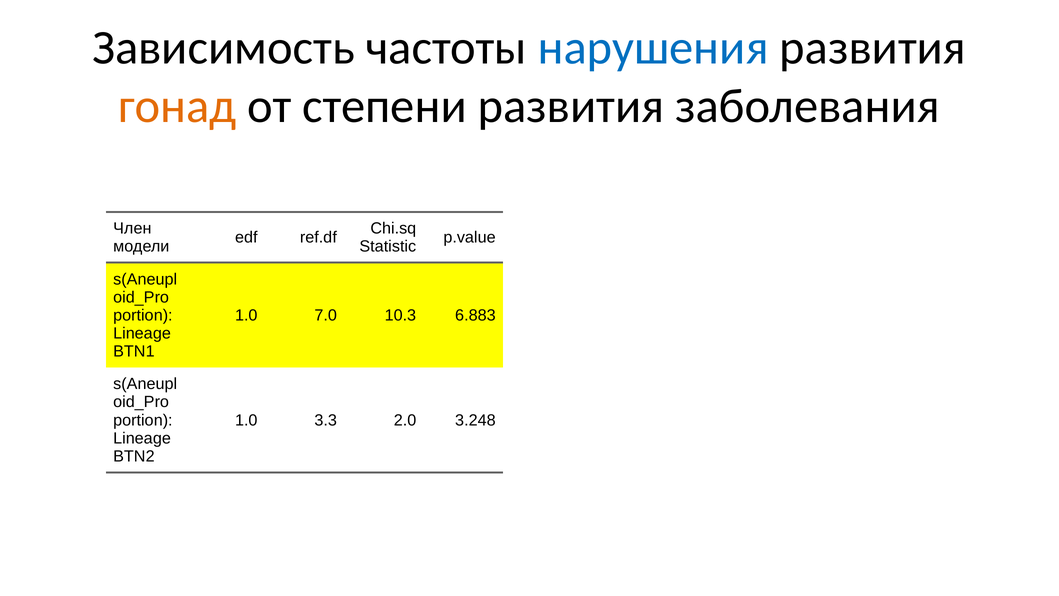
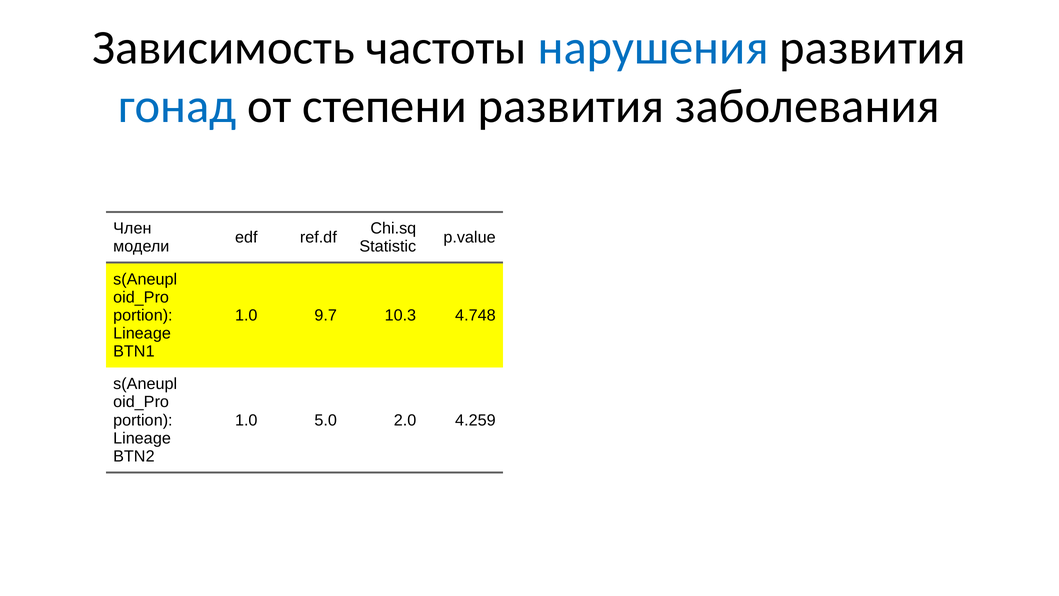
гонад colour: orange -> blue (177, 106)
7.0: 7.0 -> 9.7 (326, 315)
6.883: 6.883 -> 4.748 (475, 315)
3.3: 3.3 -> 5.0 (326, 420)
3.248: 3.248 -> 4.259 (475, 420)
